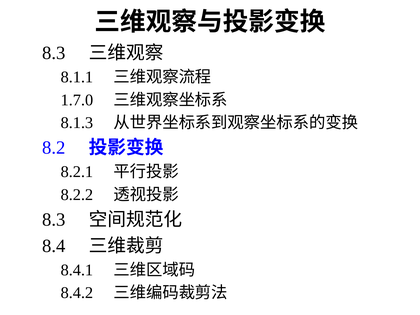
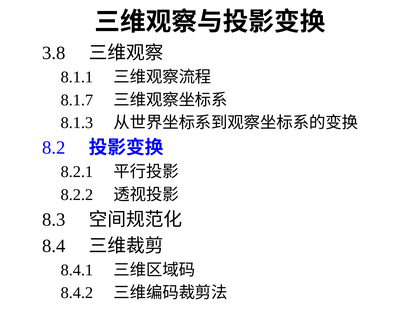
8.3: 8.3 -> 3.8 (54, 53)
1.7.0: 1.7.0 -> 8.1.7 (77, 100)
